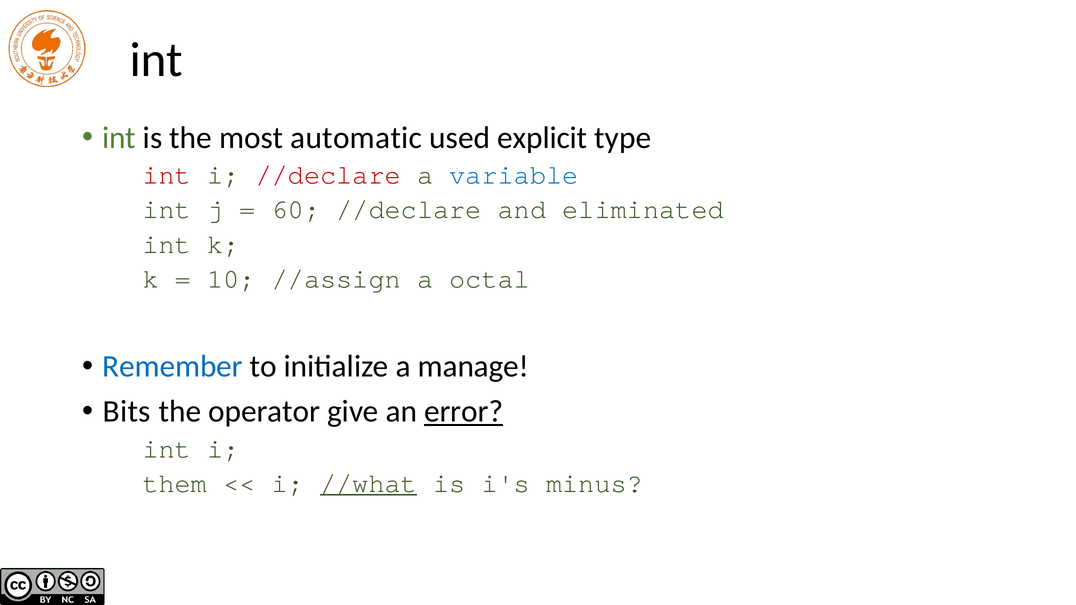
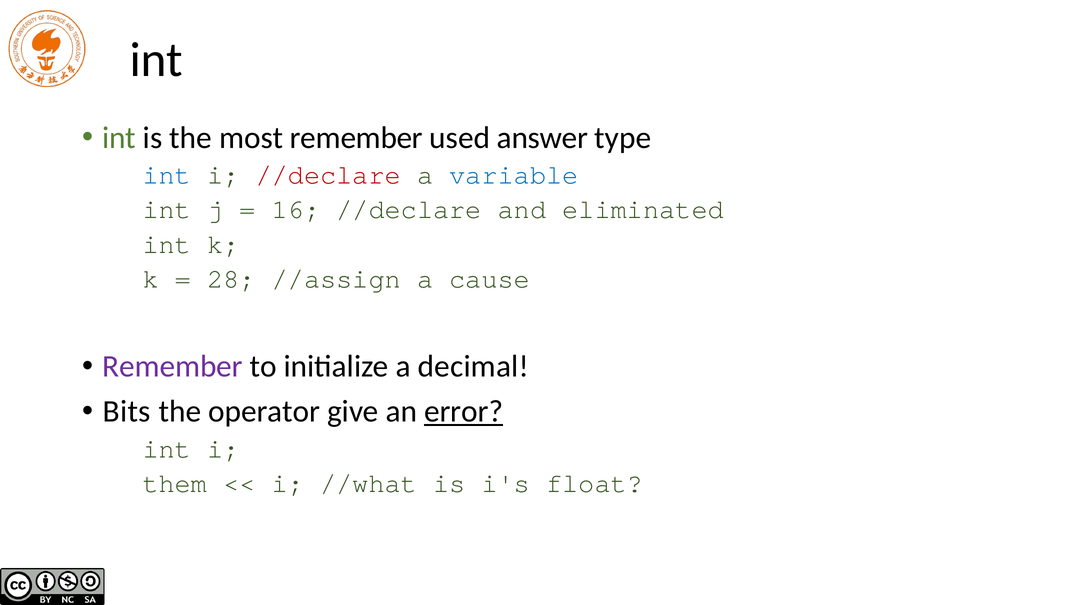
most automatic: automatic -> remember (356, 138)
explicit: explicit -> answer (542, 138)
int colour: red -> blue (167, 175)
60: 60 -> 16 (296, 210)
10: 10 -> 28 (231, 279)
octal: octal -> cause (490, 279)
Remember colour: blue -> purple (173, 367)
manage: manage -> decimal (473, 367)
//what underline: present -> none (369, 484)
minus: minus -> float (595, 484)
